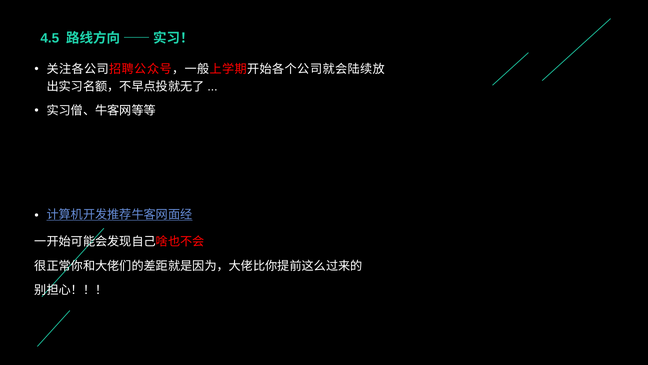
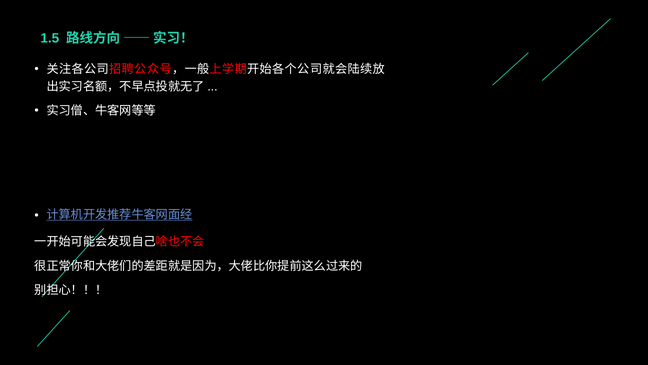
4.5: 4.5 -> 1.5 (50, 38)
